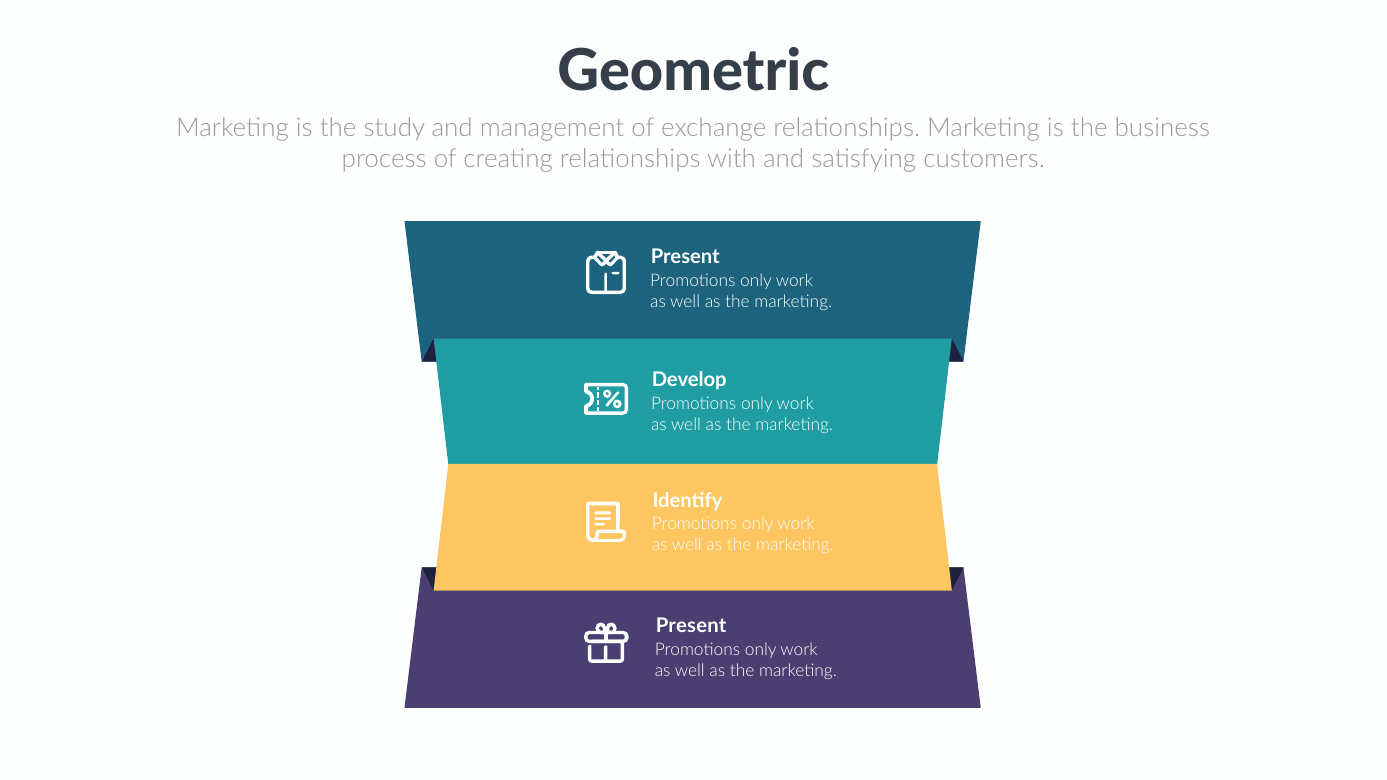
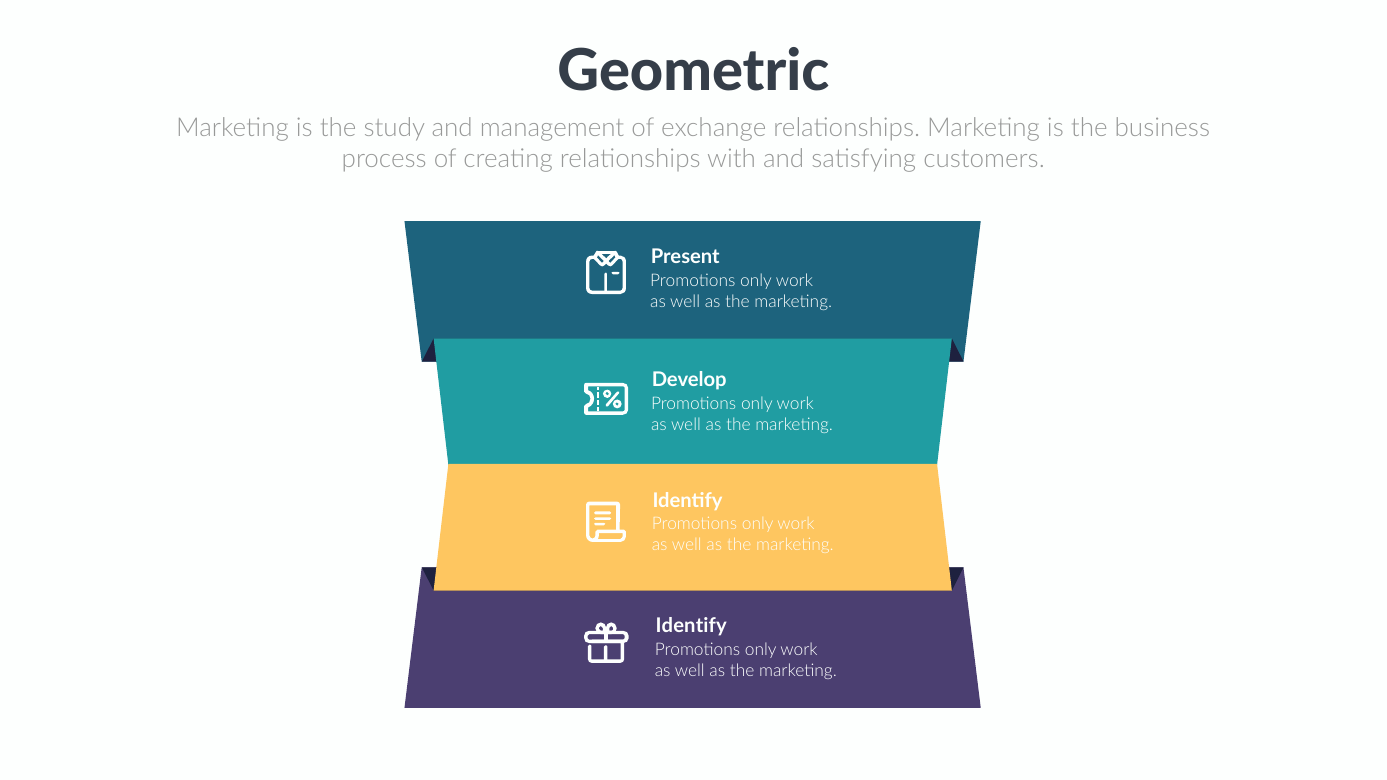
Present: Present -> Identify (691, 626)
